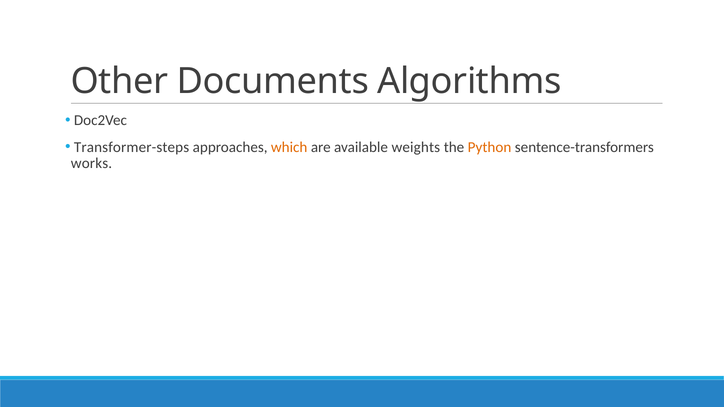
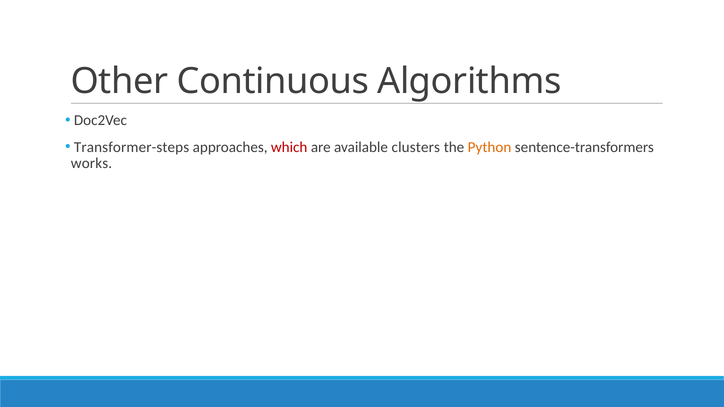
Documents: Documents -> Continuous (273, 81)
which colour: orange -> red (289, 147)
weights: weights -> clusters (416, 147)
